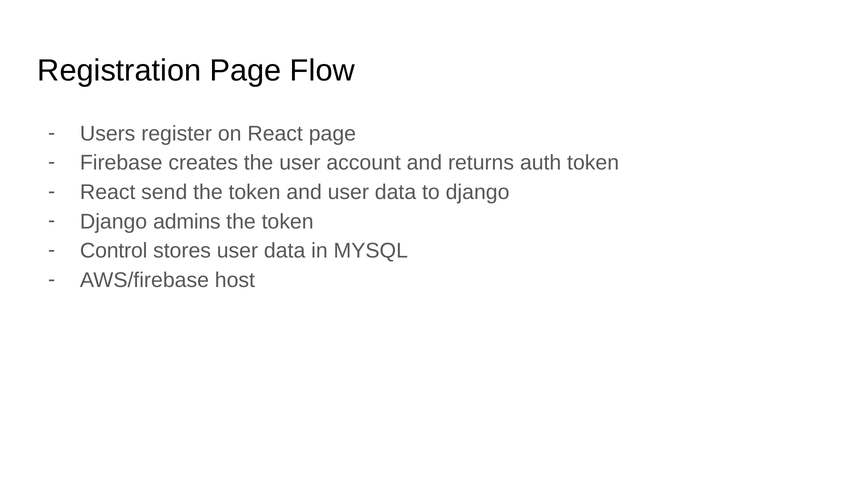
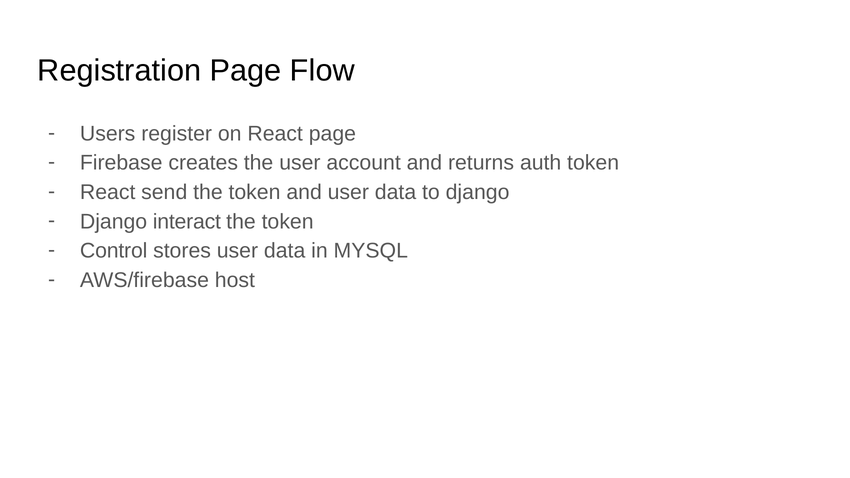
admins: admins -> interact (187, 222)
